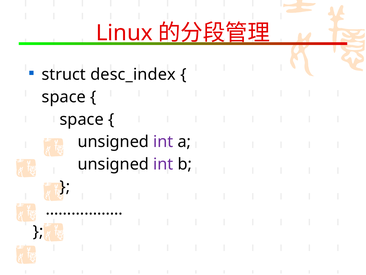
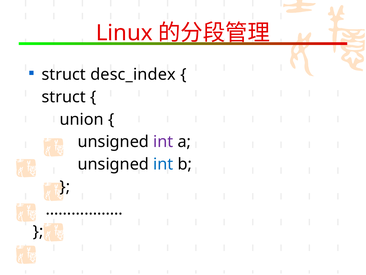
space: space -> struct (64, 97)
space: space -> union (82, 119)
int colour: purple -> blue (163, 164)
